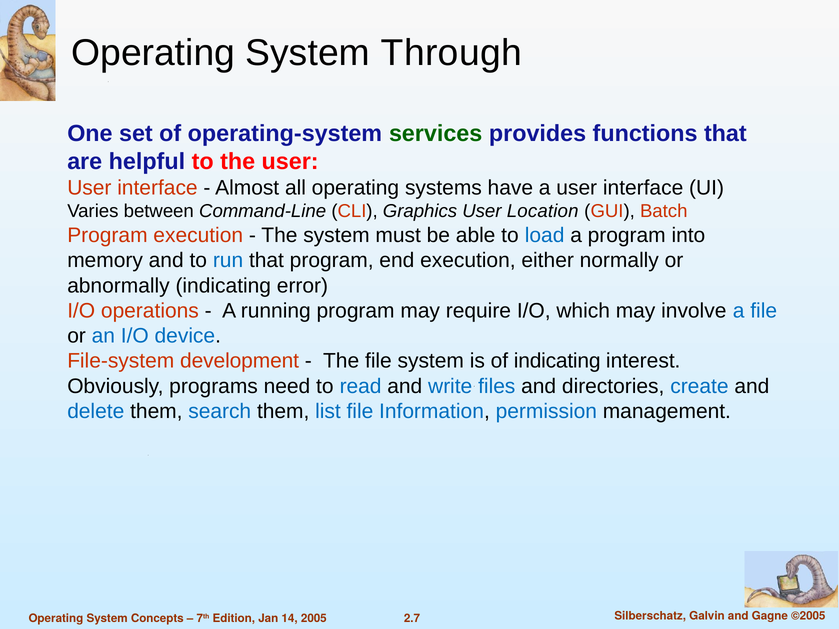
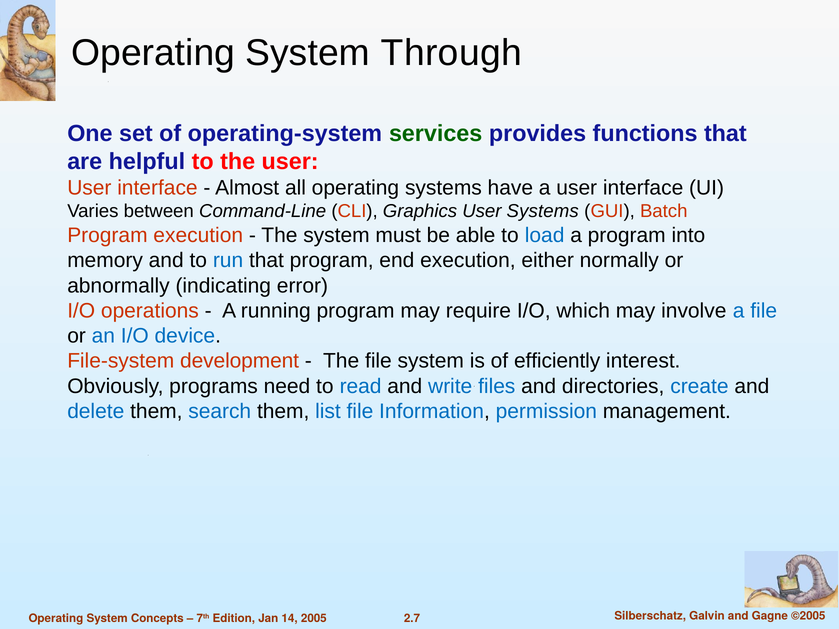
User Location: Location -> Systems (543, 211)
of indicating: indicating -> efficiently (557, 361)
